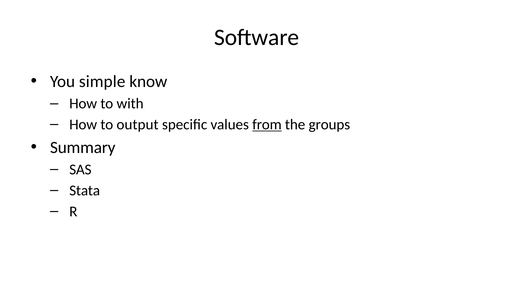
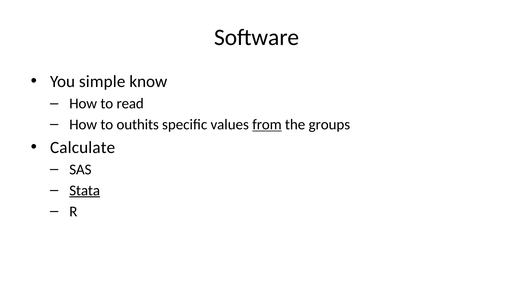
with: with -> read (130, 103)
output: output -> outhits (138, 124)
Summary: Summary -> Calculate (83, 147)
Stata underline: none -> present (85, 190)
